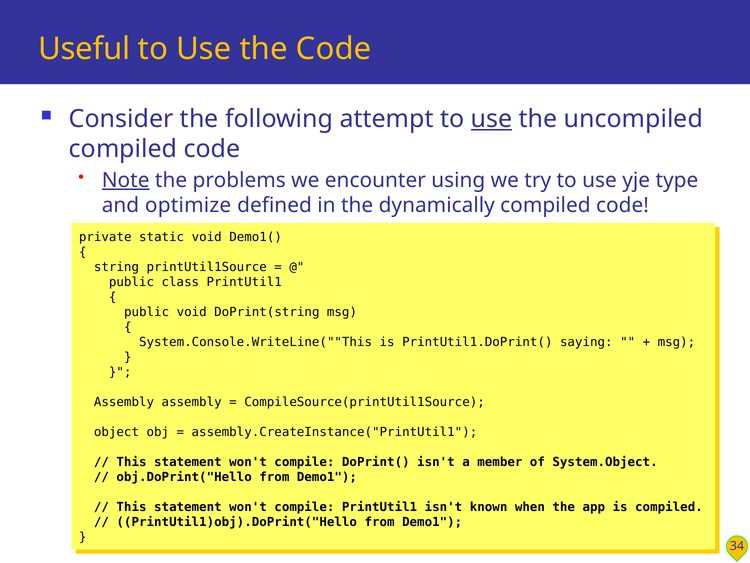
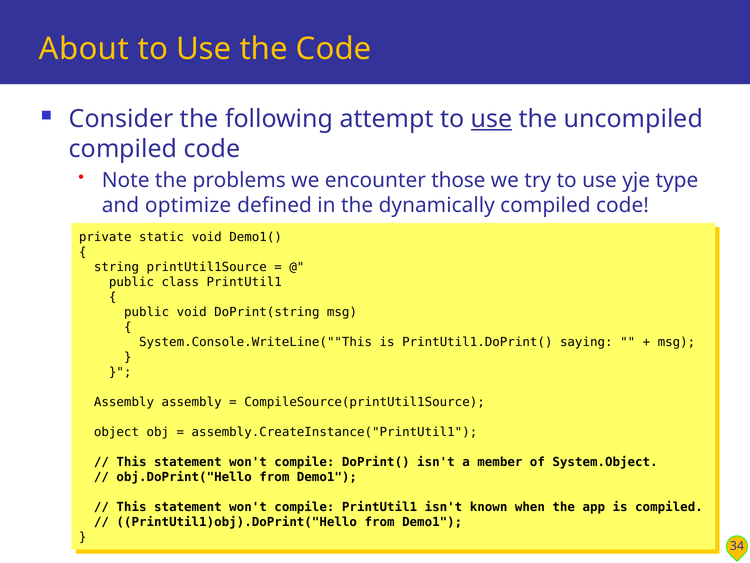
Useful: Useful -> About (84, 49)
Note underline: present -> none (126, 180)
using: using -> those (458, 180)
